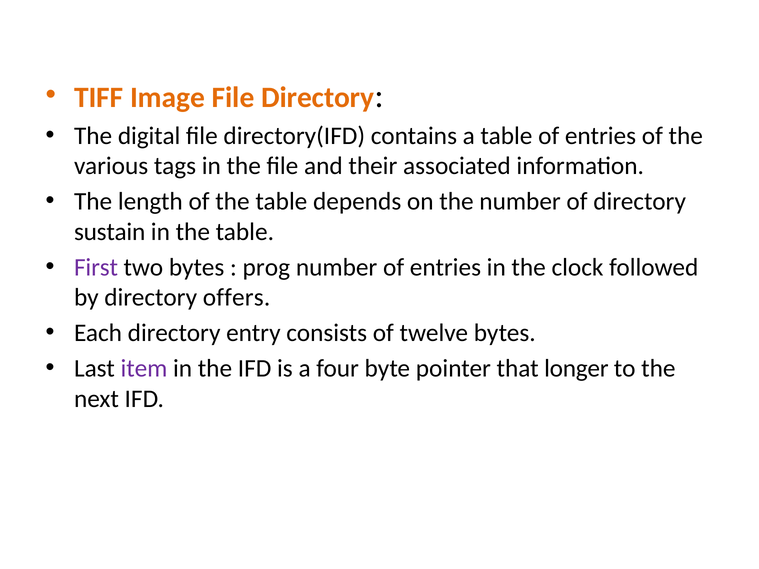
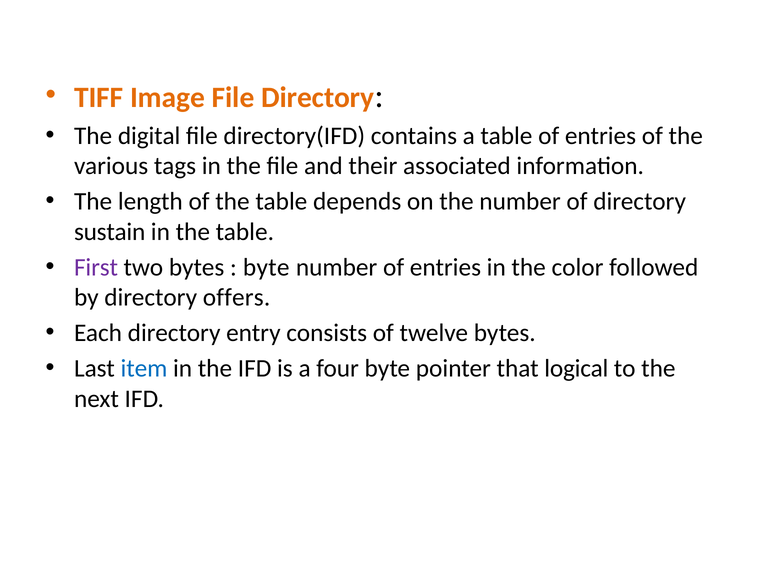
prog: prog -> byte (266, 267)
clock: clock -> color (578, 267)
item colour: purple -> blue (144, 369)
longer: longer -> logical (576, 369)
